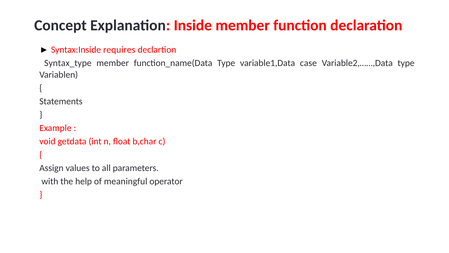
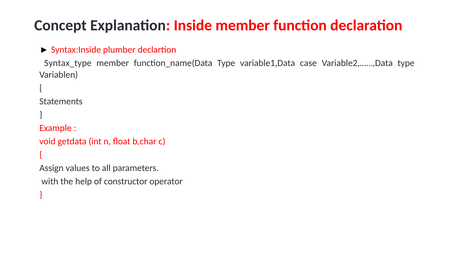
requires: requires -> plumber (119, 50)
meaningful: meaningful -> constructor (126, 181)
